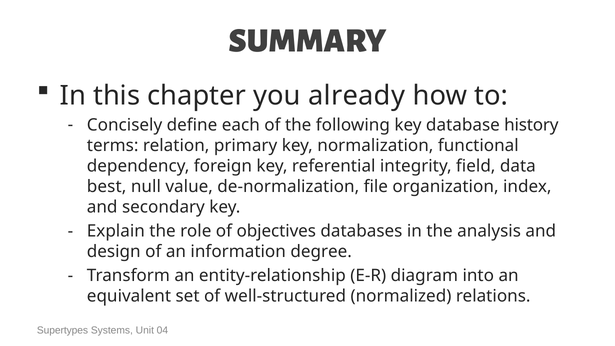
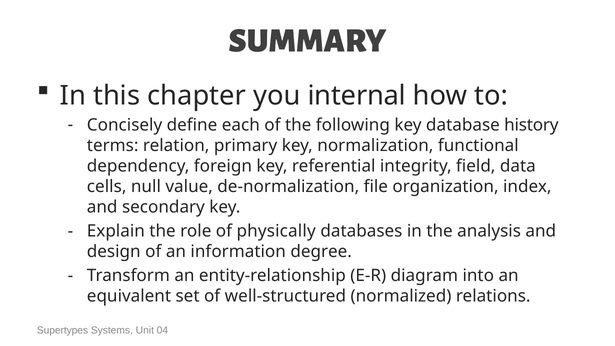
already: already -> internal (357, 96)
best: best -> cells (107, 187)
objectives: objectives -> physically (276, 231)
